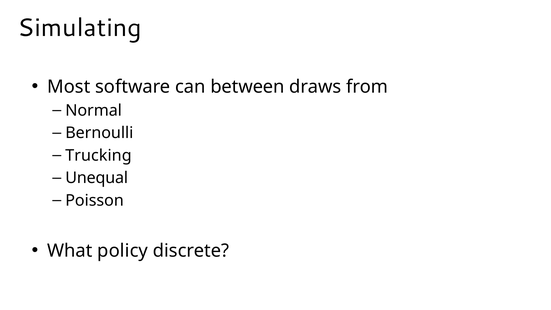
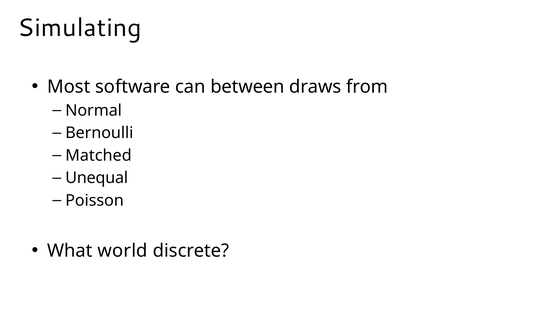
Trucking: Trucking -> Matched (98, 155)
policy: policy -> world (123, 251)
